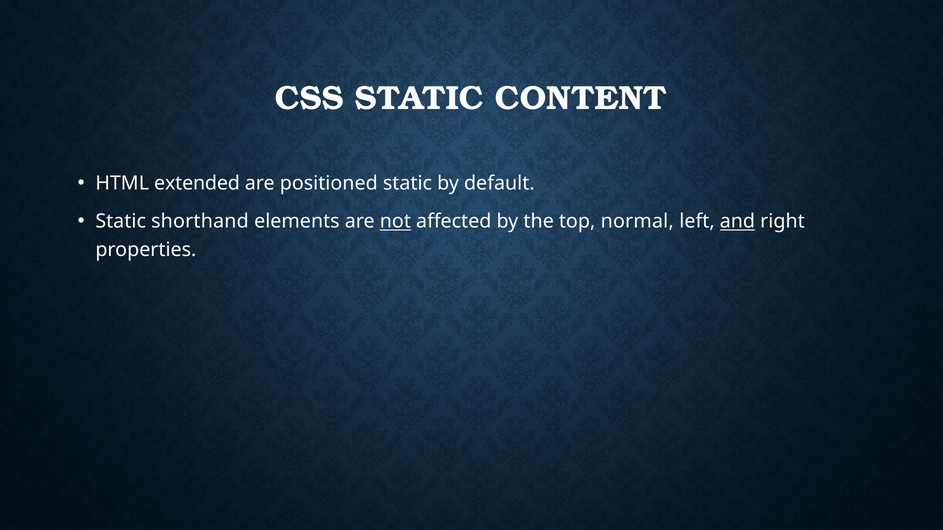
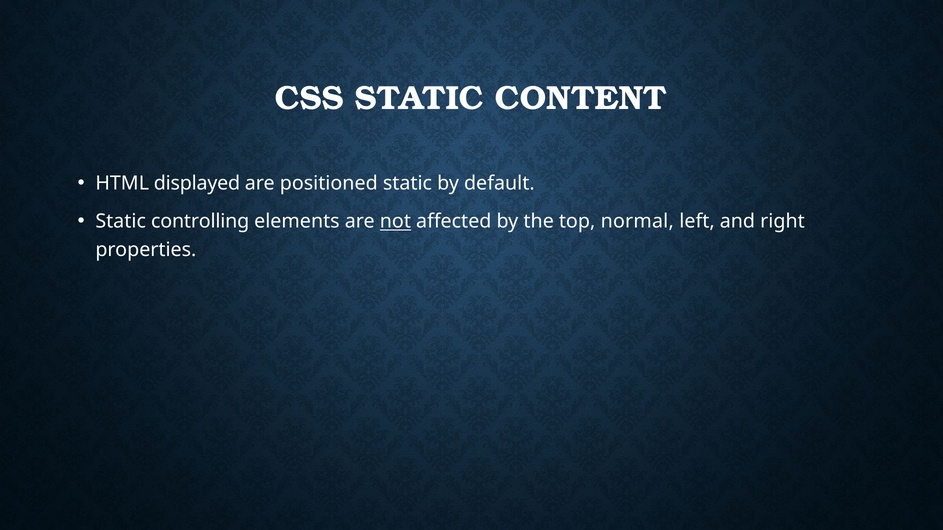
extended: extended -> displayed (197, 184)
shorthand: shorthand -> controlling (200, 222)
and underline: present -> none (737, 222)
